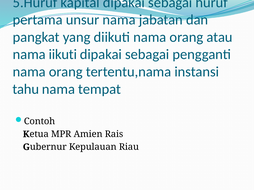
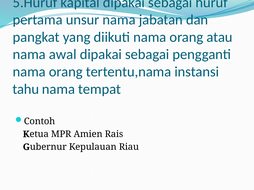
iikuti: iikuti -> awal (63, 55)
